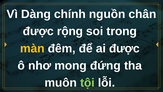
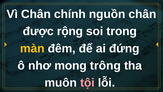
Vì Dàng: Dàng -> Chân (36, 14)
ai được: được -> đứng (124, 48)
đứng: đứng -> trông (105, 65)
tội colour: light green -> pink (87, 83)
